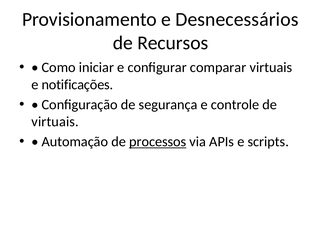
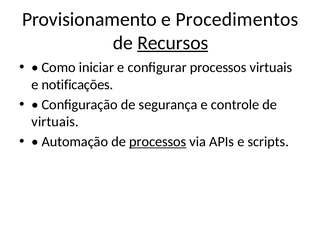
Desnecessários: Desnecessários -> Procedimentos (237, 19)
Recursos underline: none -> present (173, 43)
configurar comparar: comparar -> processos (218, 67)
